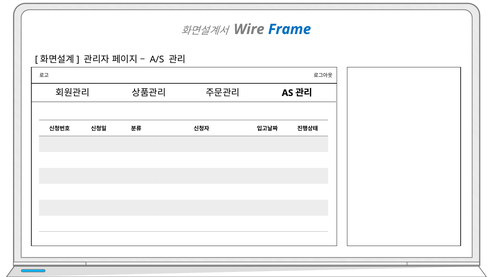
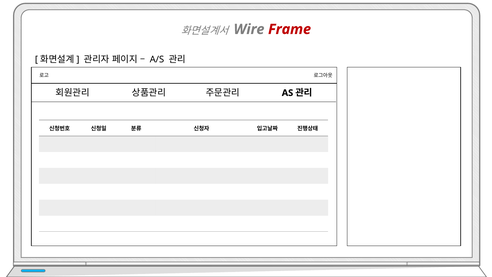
Frame colour: blue -> red (290, 29)
